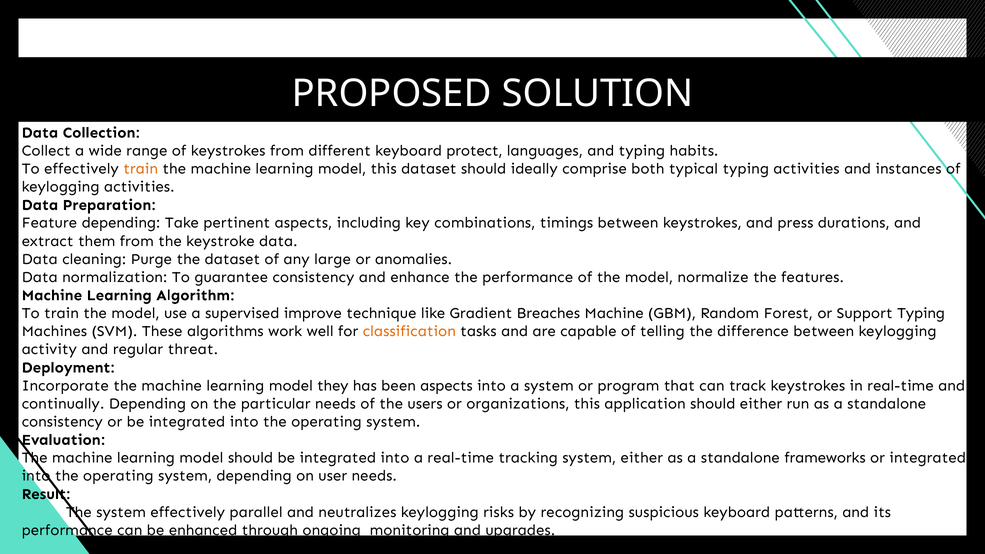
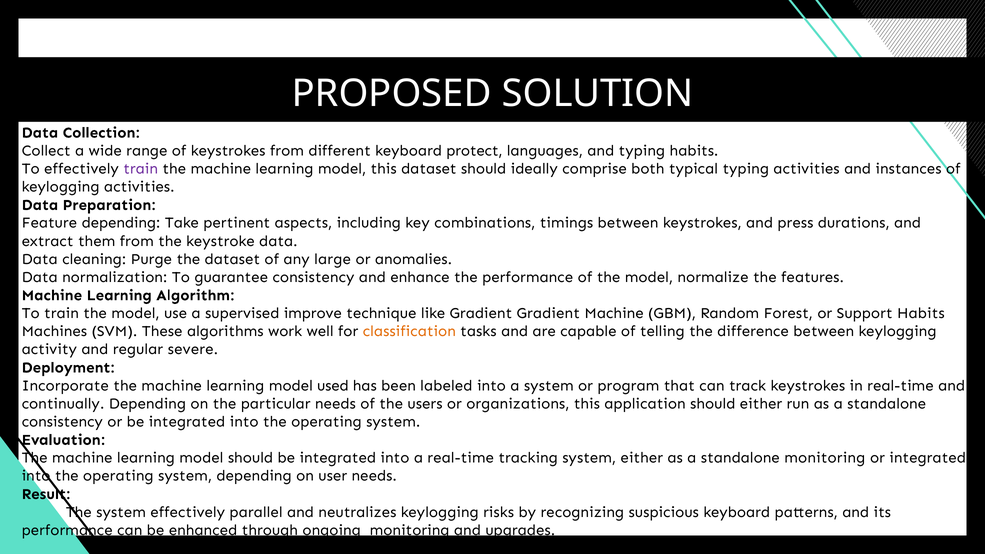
train colour: orange -> purple (141, 169)
Gradient Breaches: Breaches -> Gradient (548, 313)
Support Typing: Typing -> Habits (921, 313)
threat: threat -> severe (193, 350)
they: they -> used (333, 386)
been aspects: aspects -> labeled (446, 386)
standalone frameworks: frameworks -> monitoring (825, 458)
